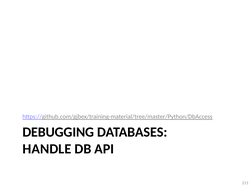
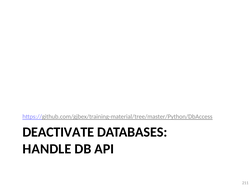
DEBUGGING: DEBUGGING -> DEACTIVATE (58, 132)
